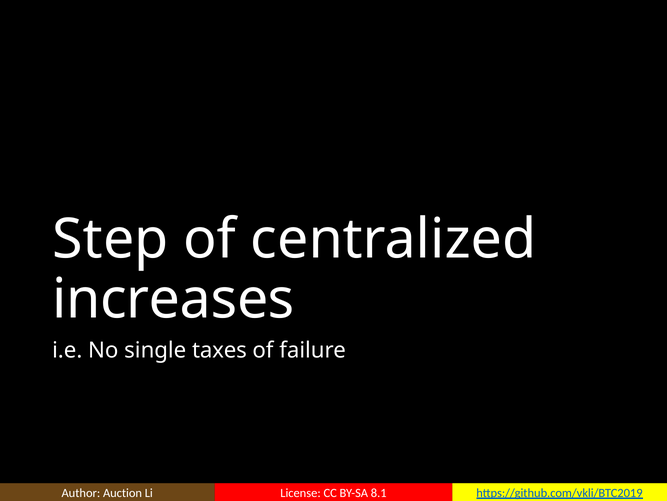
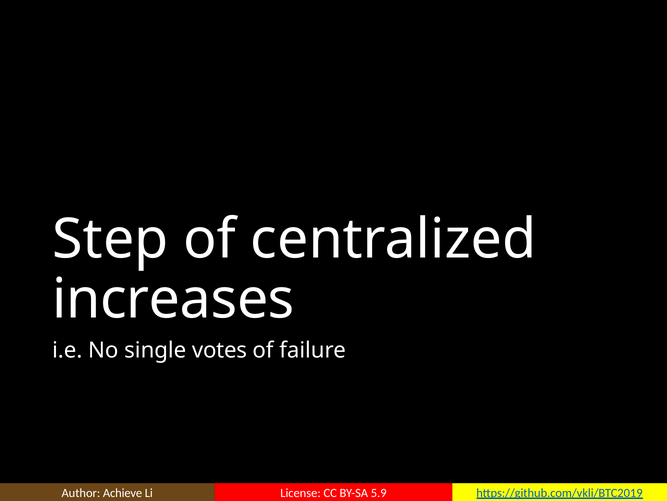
taxes: taxes -> votes (219, 350)
Auction: Auction -> Achieve (123, 492)
8.1: 8.1 -> 5.9 (379, 492)
